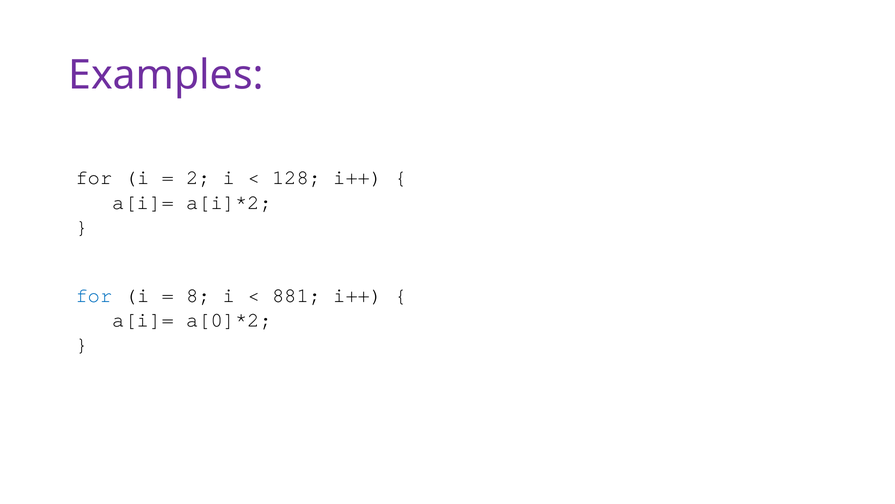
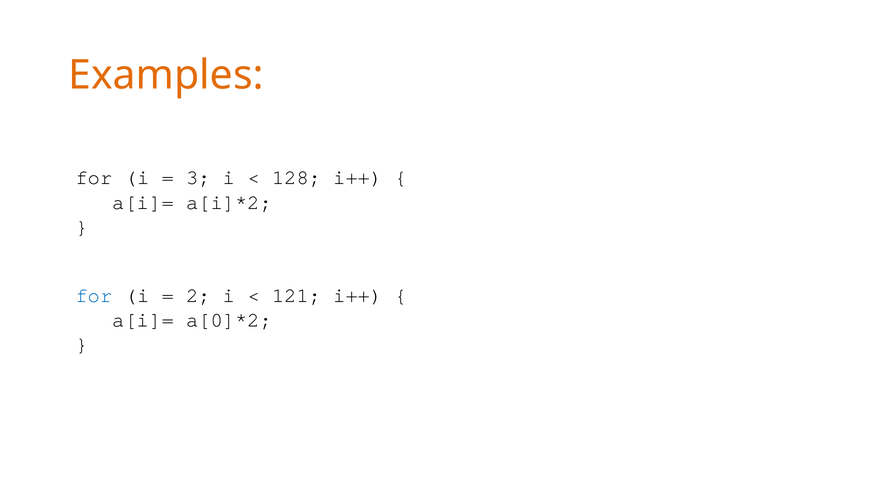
Examples colour: purple -> orange (166, 75)
2: 2 -> 3 (198, 177)
8: 8 -> 2 (198, 295)
881: 881 -> 121 (297, 295)
